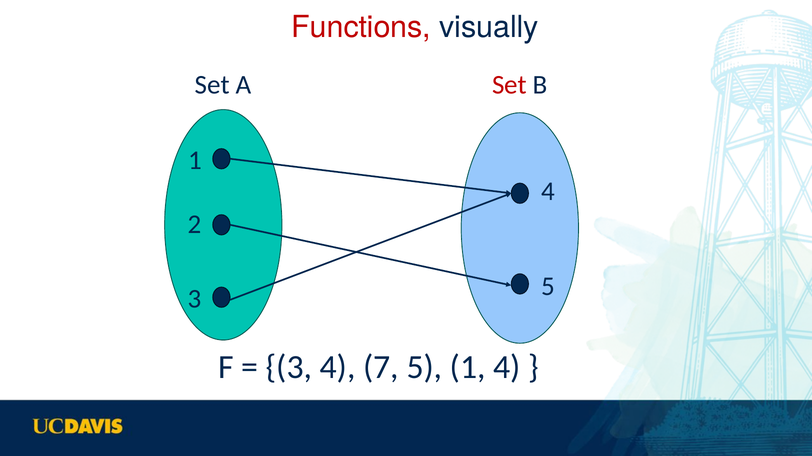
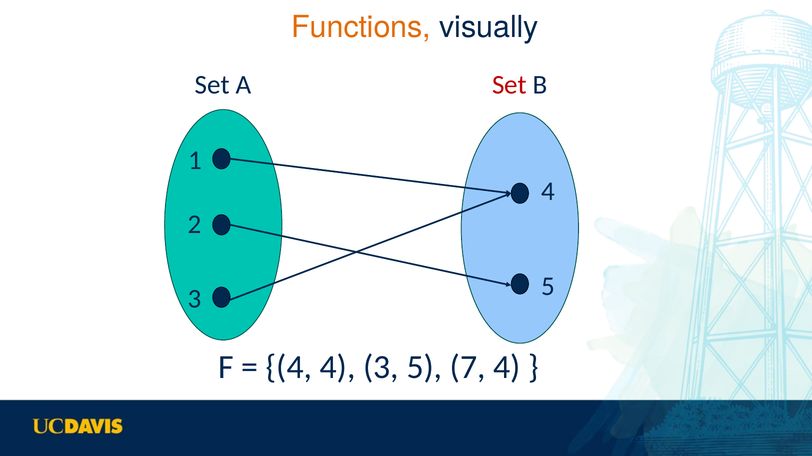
Functions colour: red -> orange (361, 27)
3: 3 -> 4 (289, 368)
4 7: 7 -> 3 (381, 368)
5 1: 1 -> 7 (468, 368)
